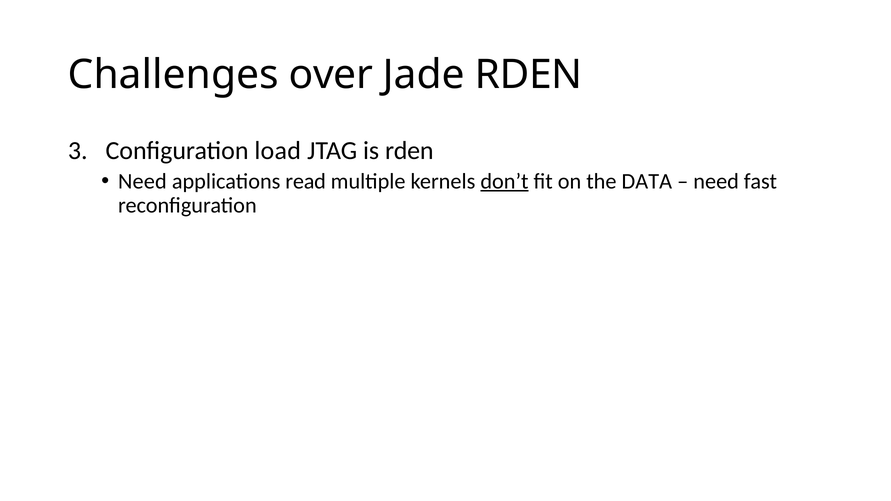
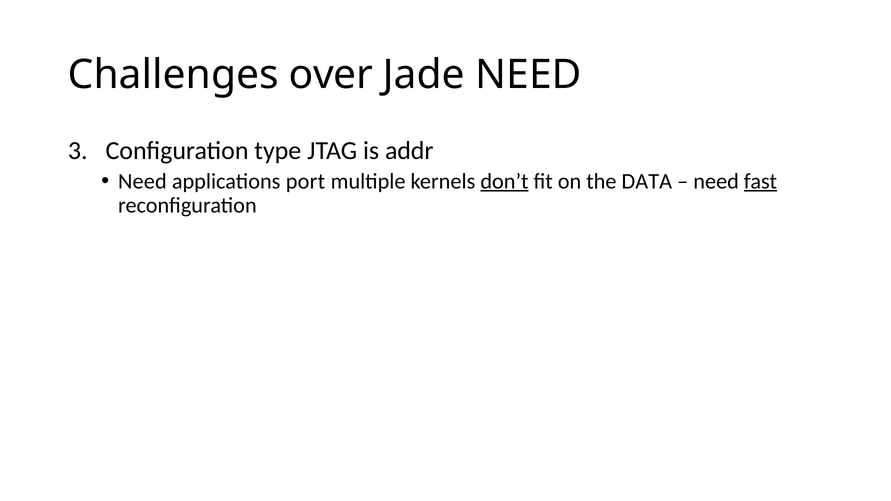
Jade RDEN: RDEN -> NEED (528, 75)
load: load -> type (278, 151)
is rden: rden -> addr (409, 151)
read: read -> port (305, 181)
fast underline: none -> present (760, 181)
